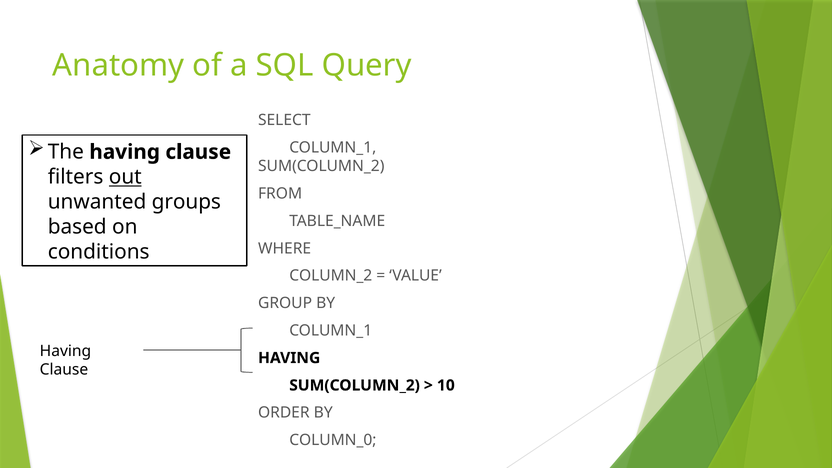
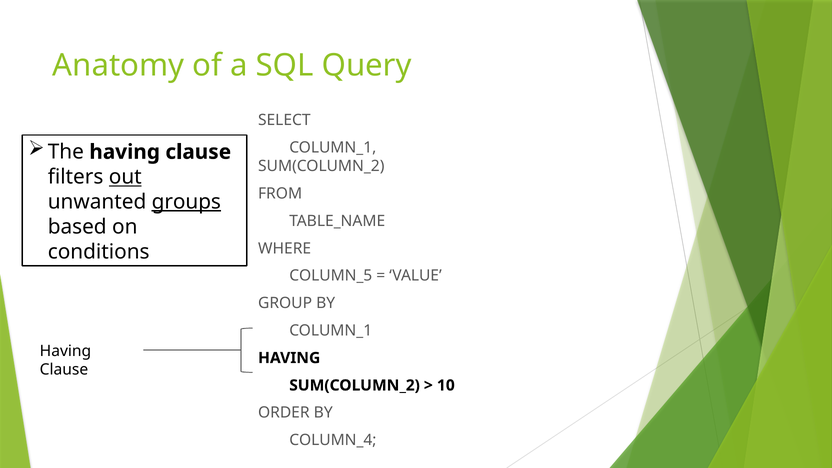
groups underline: none -> present (186, 202)
COLUMN_2: COLUMN_2 -> COLUMN_5 (331, 276)
COLUMN_0: COLUMN_0 -> COLUMN_4 (333, 440)
